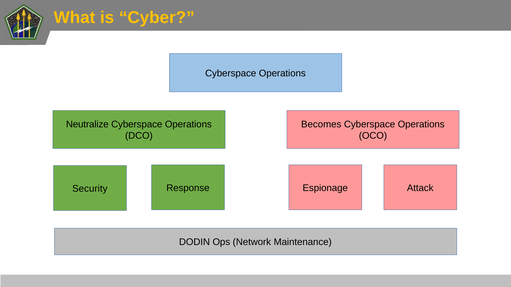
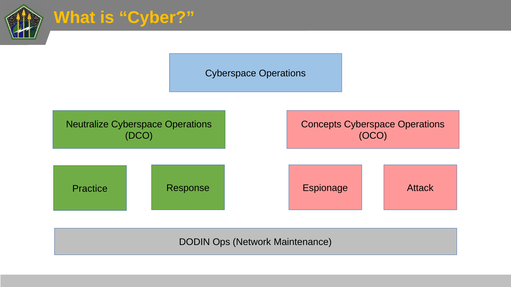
Becomes: Becomes -> Concepts (321, 125)
Security: Security -> Practice (90, 189)
